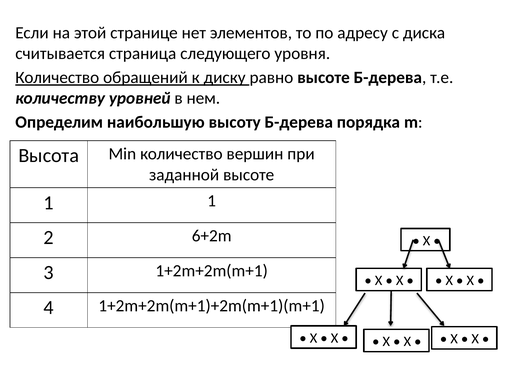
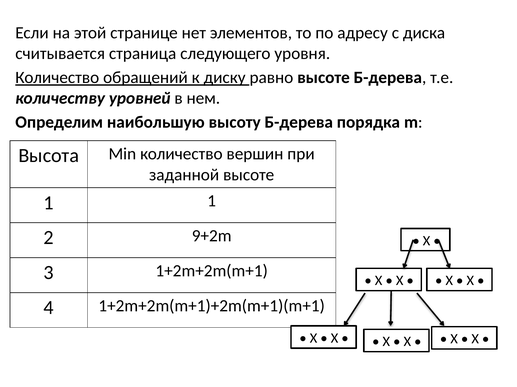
6+2m: 6+2m -> 9+2m (212, 236)
